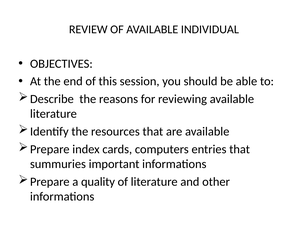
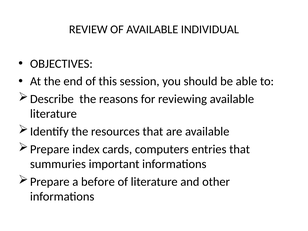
quality: quality -> before (98, 182)
